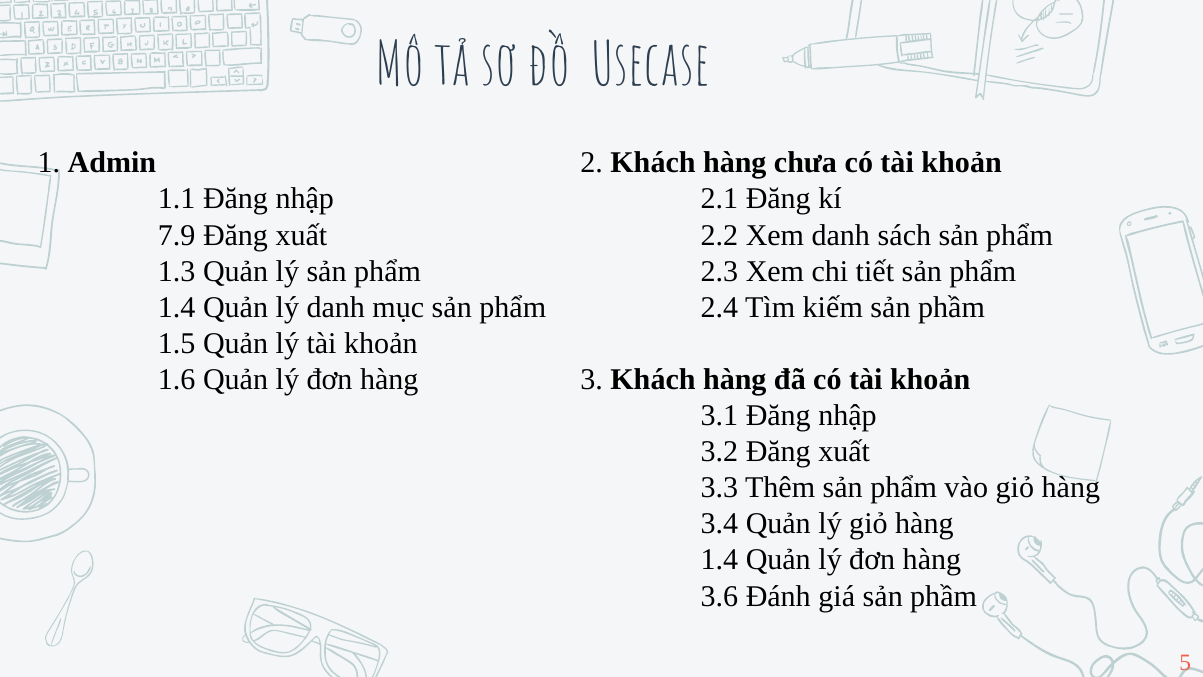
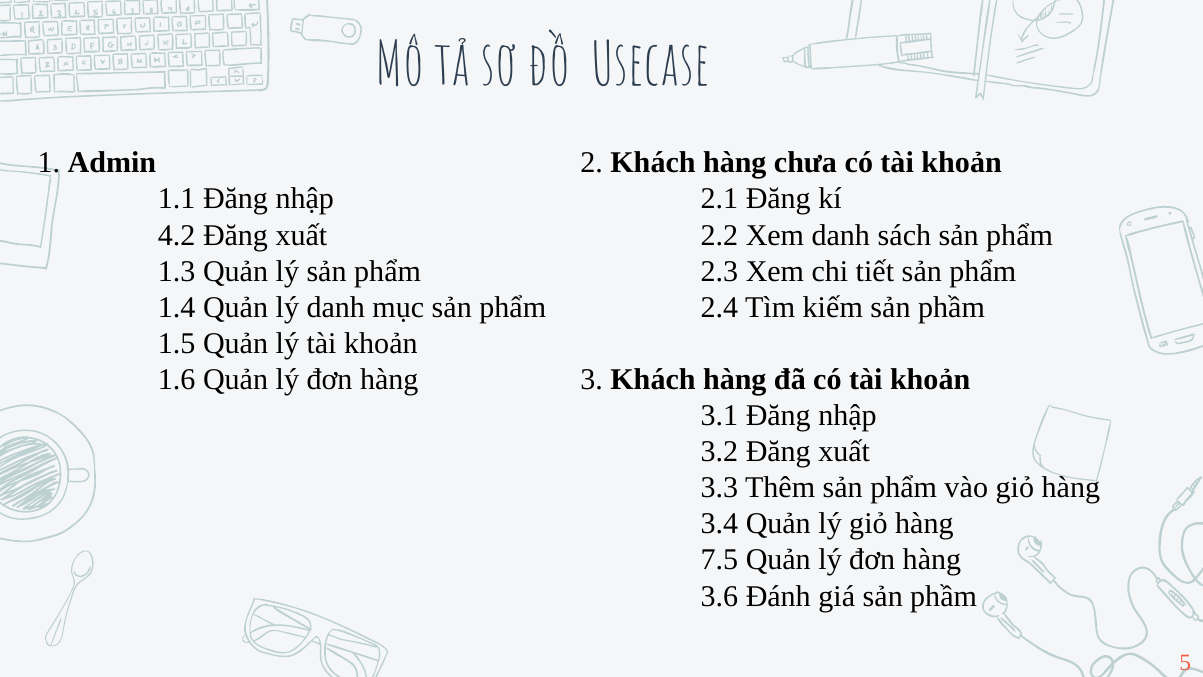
7.9: 7.9 -> 4.2 (177, 235)
1.4: 1.4 -> 7.5 (719, 560)
